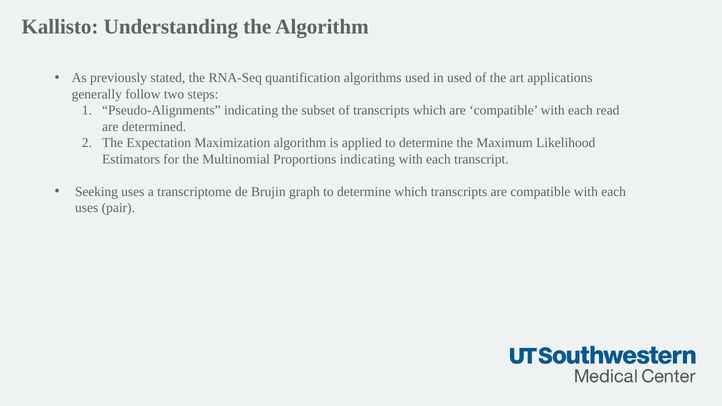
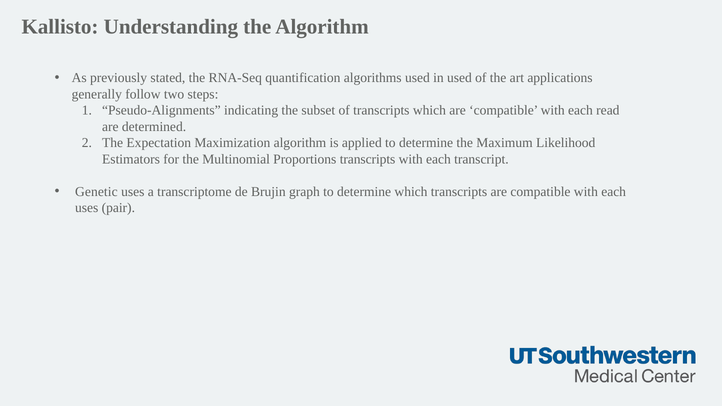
Proportions indicating: indicating -> transcripts (368, 159)
Seeking: Seeking -> Genetic (96, 192)
